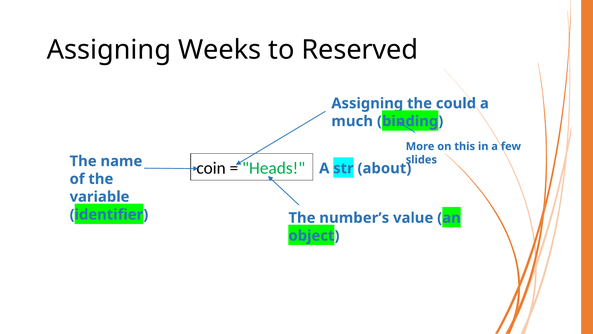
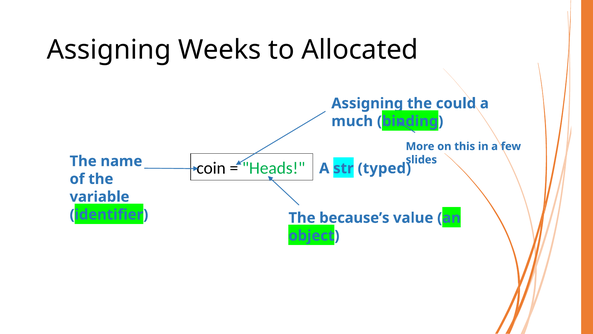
Reserved: Reserved -> Allocated (360, 50)
about: about -> typed (384, 168)
number’s: number’s -> because’s (354, 218)
